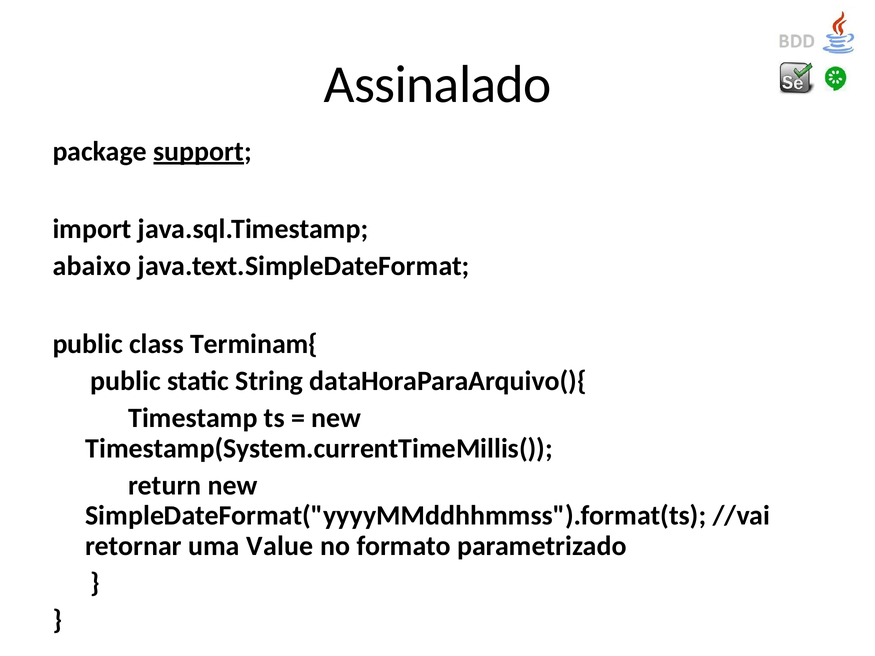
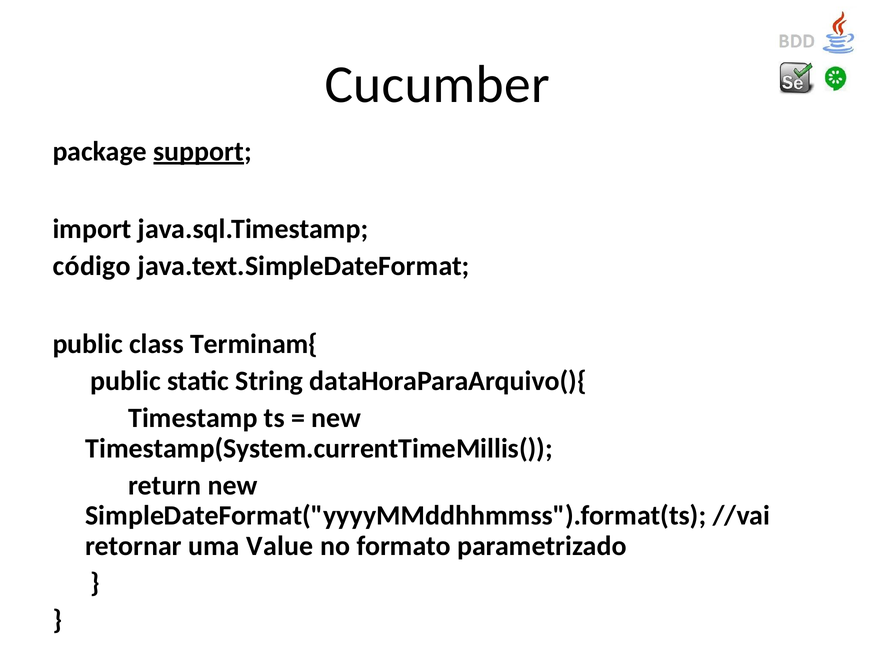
Assinalado: Assinalado -> Cucumber (437, 85)
abaixo: abaixo -> código (92, 266)
